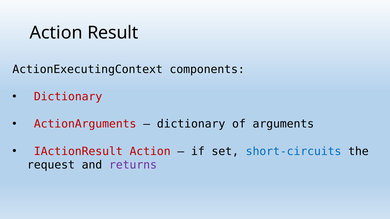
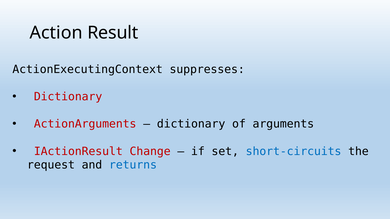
components: components -> suppresses (207, 70)
IActionResult Action: Action -> Change (150, 152)
returns colour: purple -> blue (133, 165)
